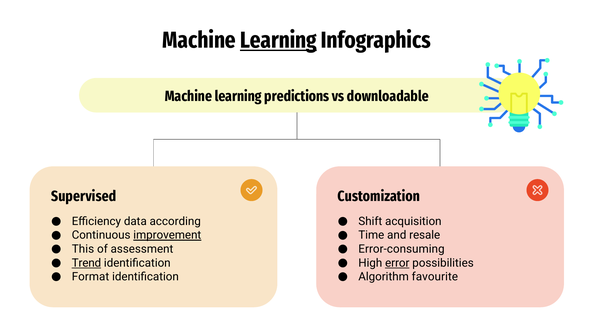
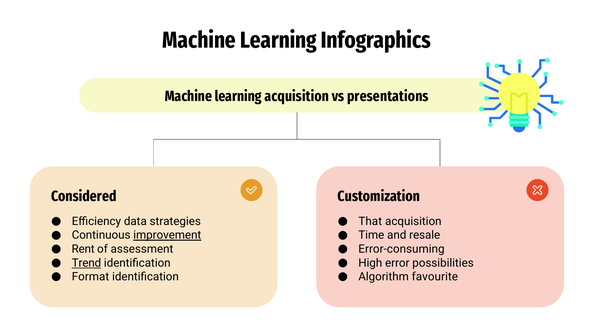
Learning underline: present -> none (278, 40)
learning predictions: predictions -> acquisition (297, 96)
downloadable: downloadable -> presentations (388, 96)
Supervised: Supervised -> Considered (84, 196)
according: according -> strategies (175, 221)
Shift: Shift -> That (370, 221)
This: This -> Rent (83, 249)
error underline: present -> none (397, 263)
